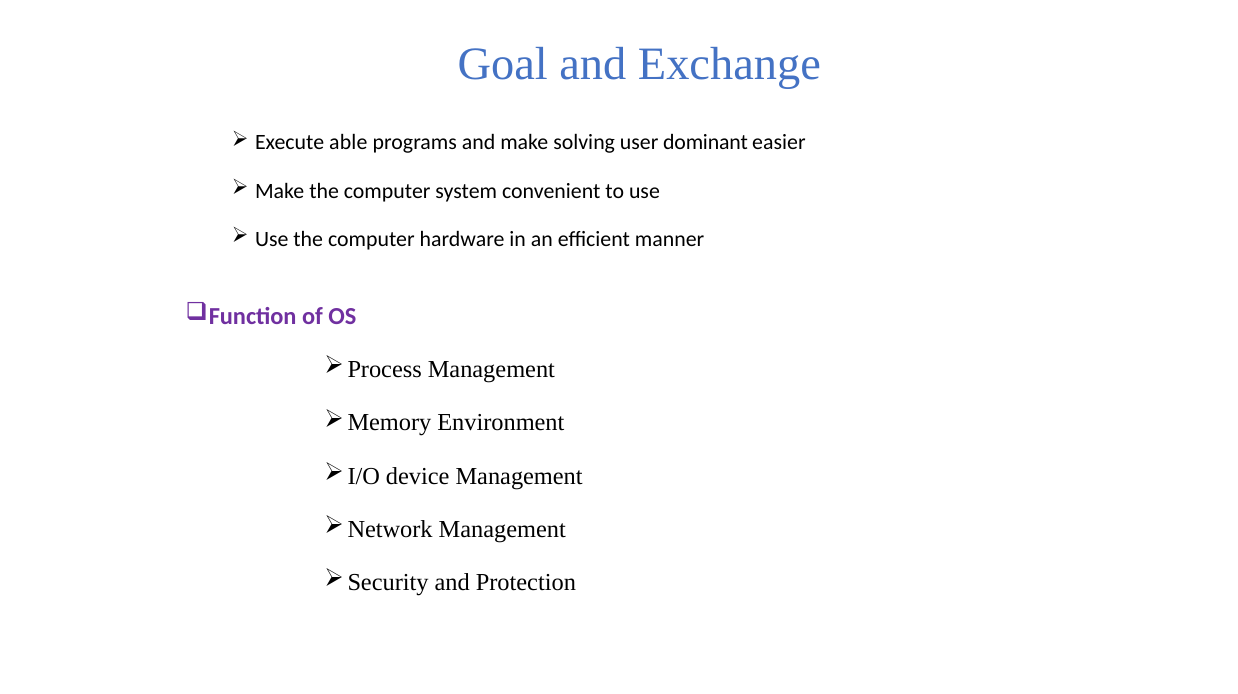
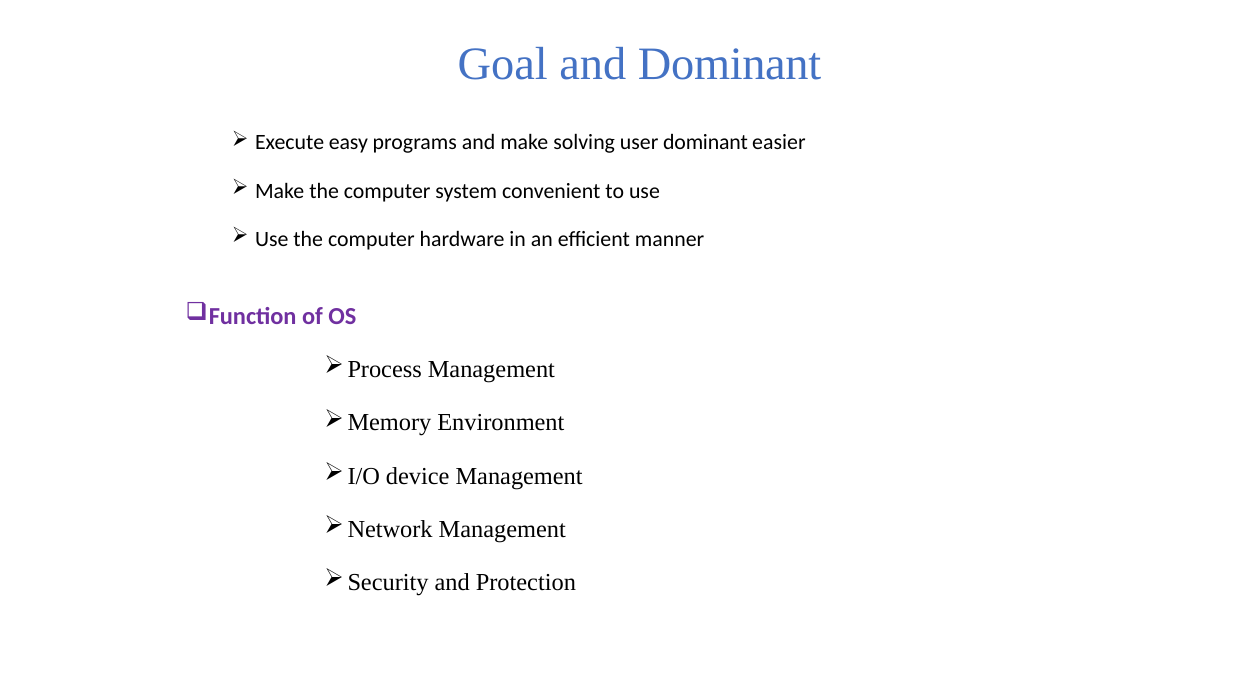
and Exchange: Exchange -> Dominant (730, 64)
able: able -> easy (349, 142)
